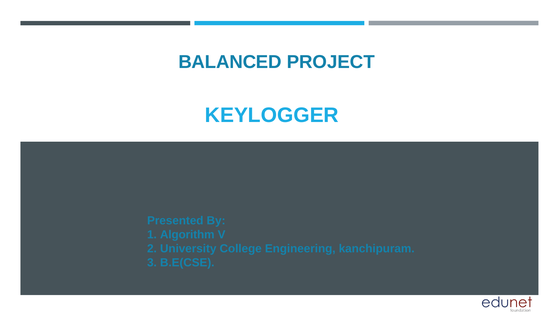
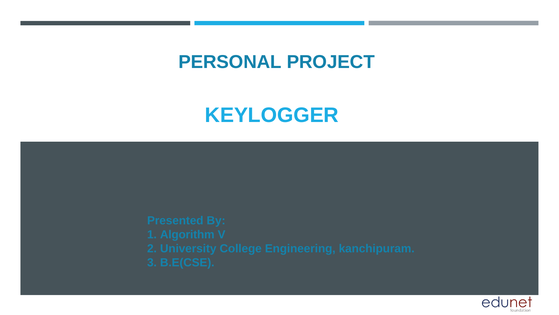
BALANCED: BALANCED -> PERSONAL (230, 62)
